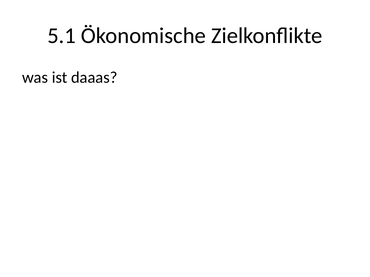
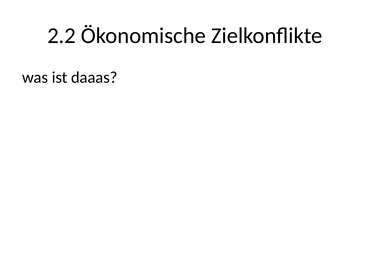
5.1: 5.1 -> 2.2 (62, 36)
